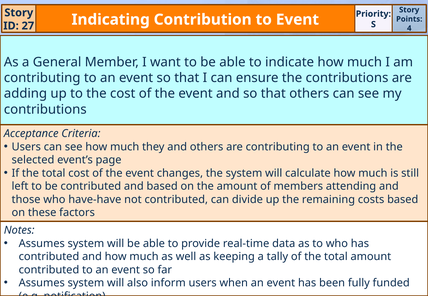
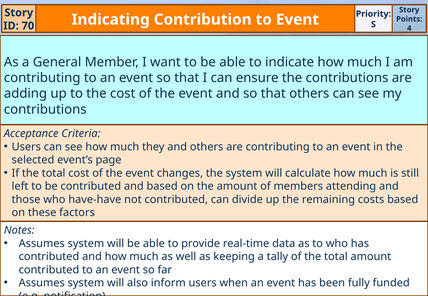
27: 27 -> 70 (28, 26)
